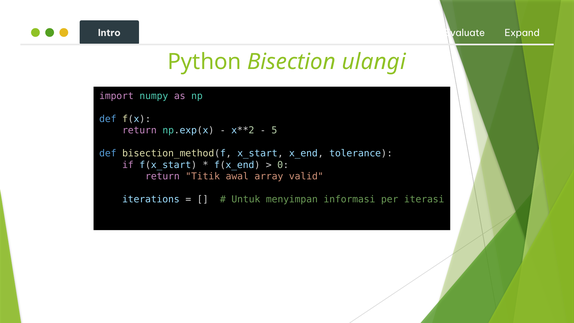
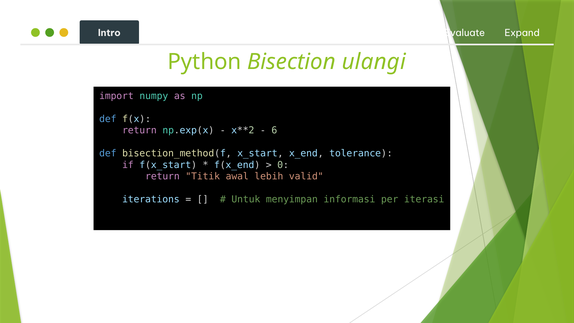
5: 5 -> 6 (274, 130)
array: array -> lebih (269, 176)
